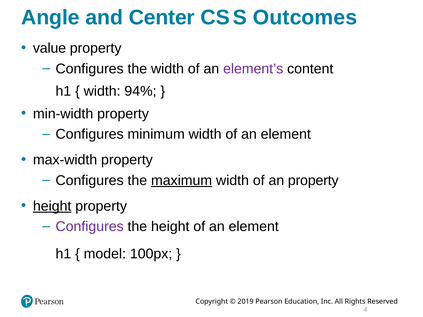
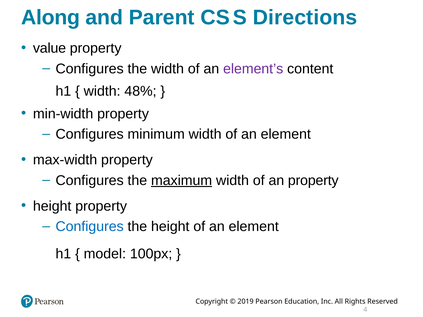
Angle: Angle -> Along (50, 17)
Center: Center -> Parent (162, 17)
Outcomes: Outcomes -> Directions (305, 17)
94%: 94% -> 48% (140, 91)
height underline: present -> none (52, 206)
Configures colour: purple -> blue (90, 227)
